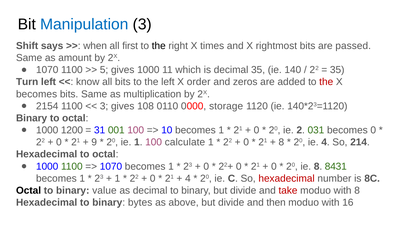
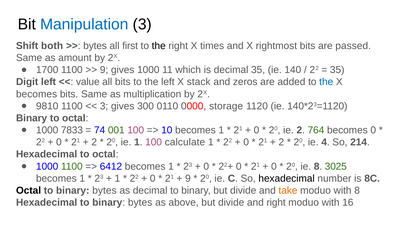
says: says -> both (52, 46)
when: when -> bytes (95, 46)
1070: 1070 -> 1700 (47, 70)
5: 5 -> 9 (104, 70)
Turn: Turn -> Digit (27, 82)
know: know -> value (88, 82)
order: order -> stack (199, 82)
the colour: red -> blue (326, 82)
2154: 2154 -> 9810 (47, 106)
108: 108 -> 300 (146, 106)
1200: 1200 -> 7833 (72, 130)
31: 31 -> 74 (100, 130)
031: 031 -> 764 (316, 130)
9: 9 -> 2 (94, 142)
8: 8 -> 2 (281, 142)
1070: 1070 -> 6412 (111, 166)
8431: 8431 -> 3025 (336, 166)
4: 4 -> 9 (188, 178)
hexadecimal colour: red -> black (287, 178)
value: value -> bytes (104, 190)
take colour: red -> orange (288, 190)
and then: then -> right (276, 202)
